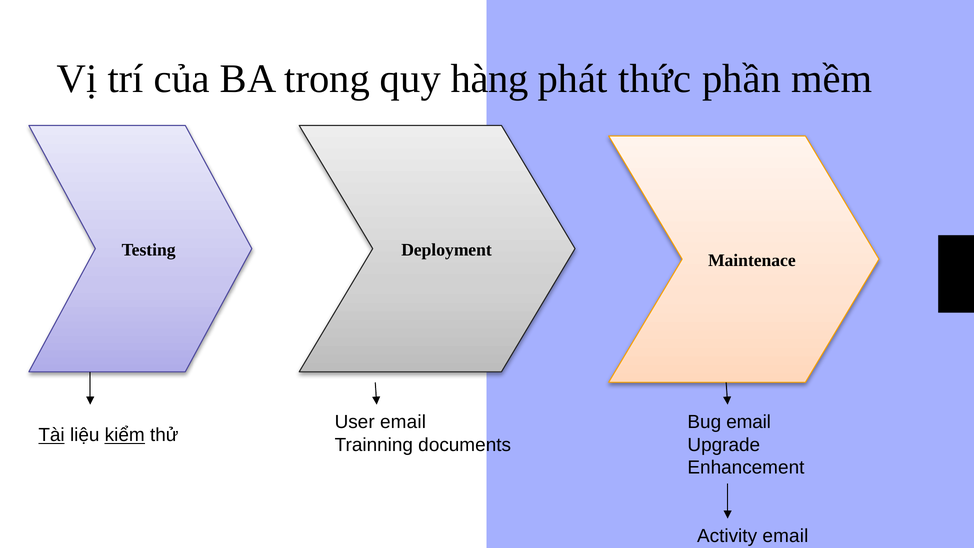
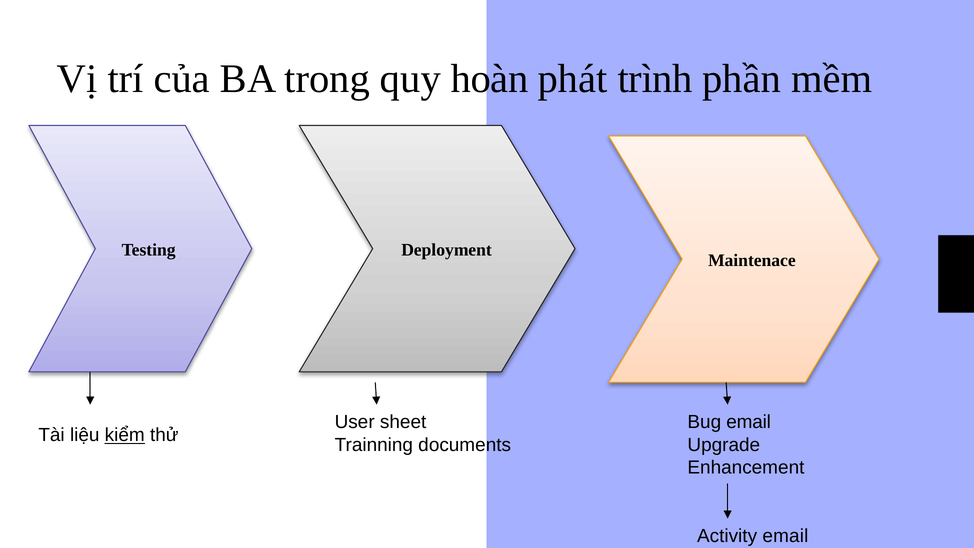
hàng: hàng -> hoàn (489, 79)
thức: thức -> trình (655, 79)
User email: email -> sheet (403, 422)
Tài underline: present -> none (52, 435)
